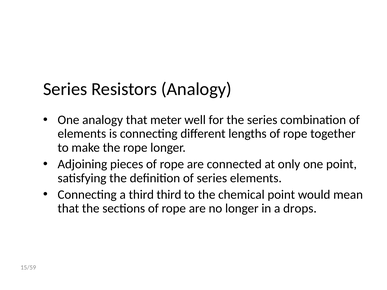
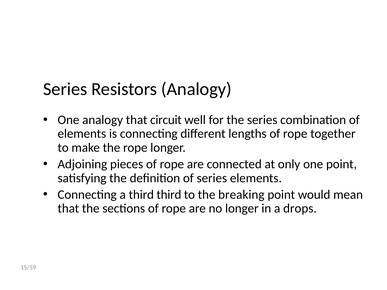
meter: meter -> circuit (166, 120)
chemical: chemical -> breaking (241, 195)
